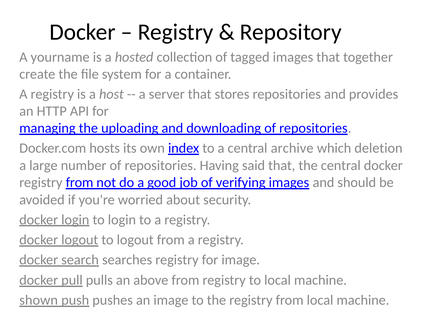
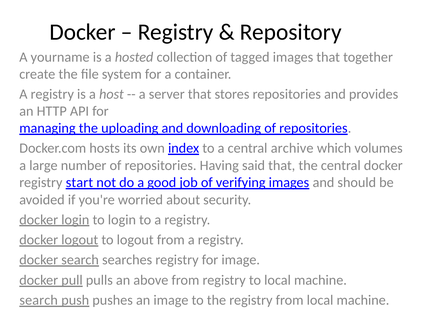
deletion: deletion -> volumes (379, 148)
from: from -> start (79, 182)
shown: shown -> search (39, 300)
